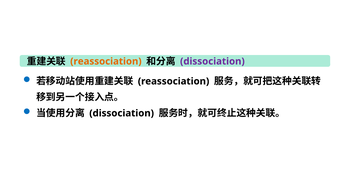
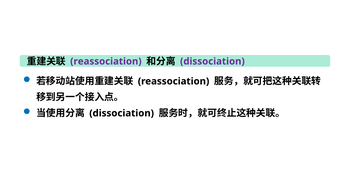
reassociation colour: orange -> purple (106, 61)
